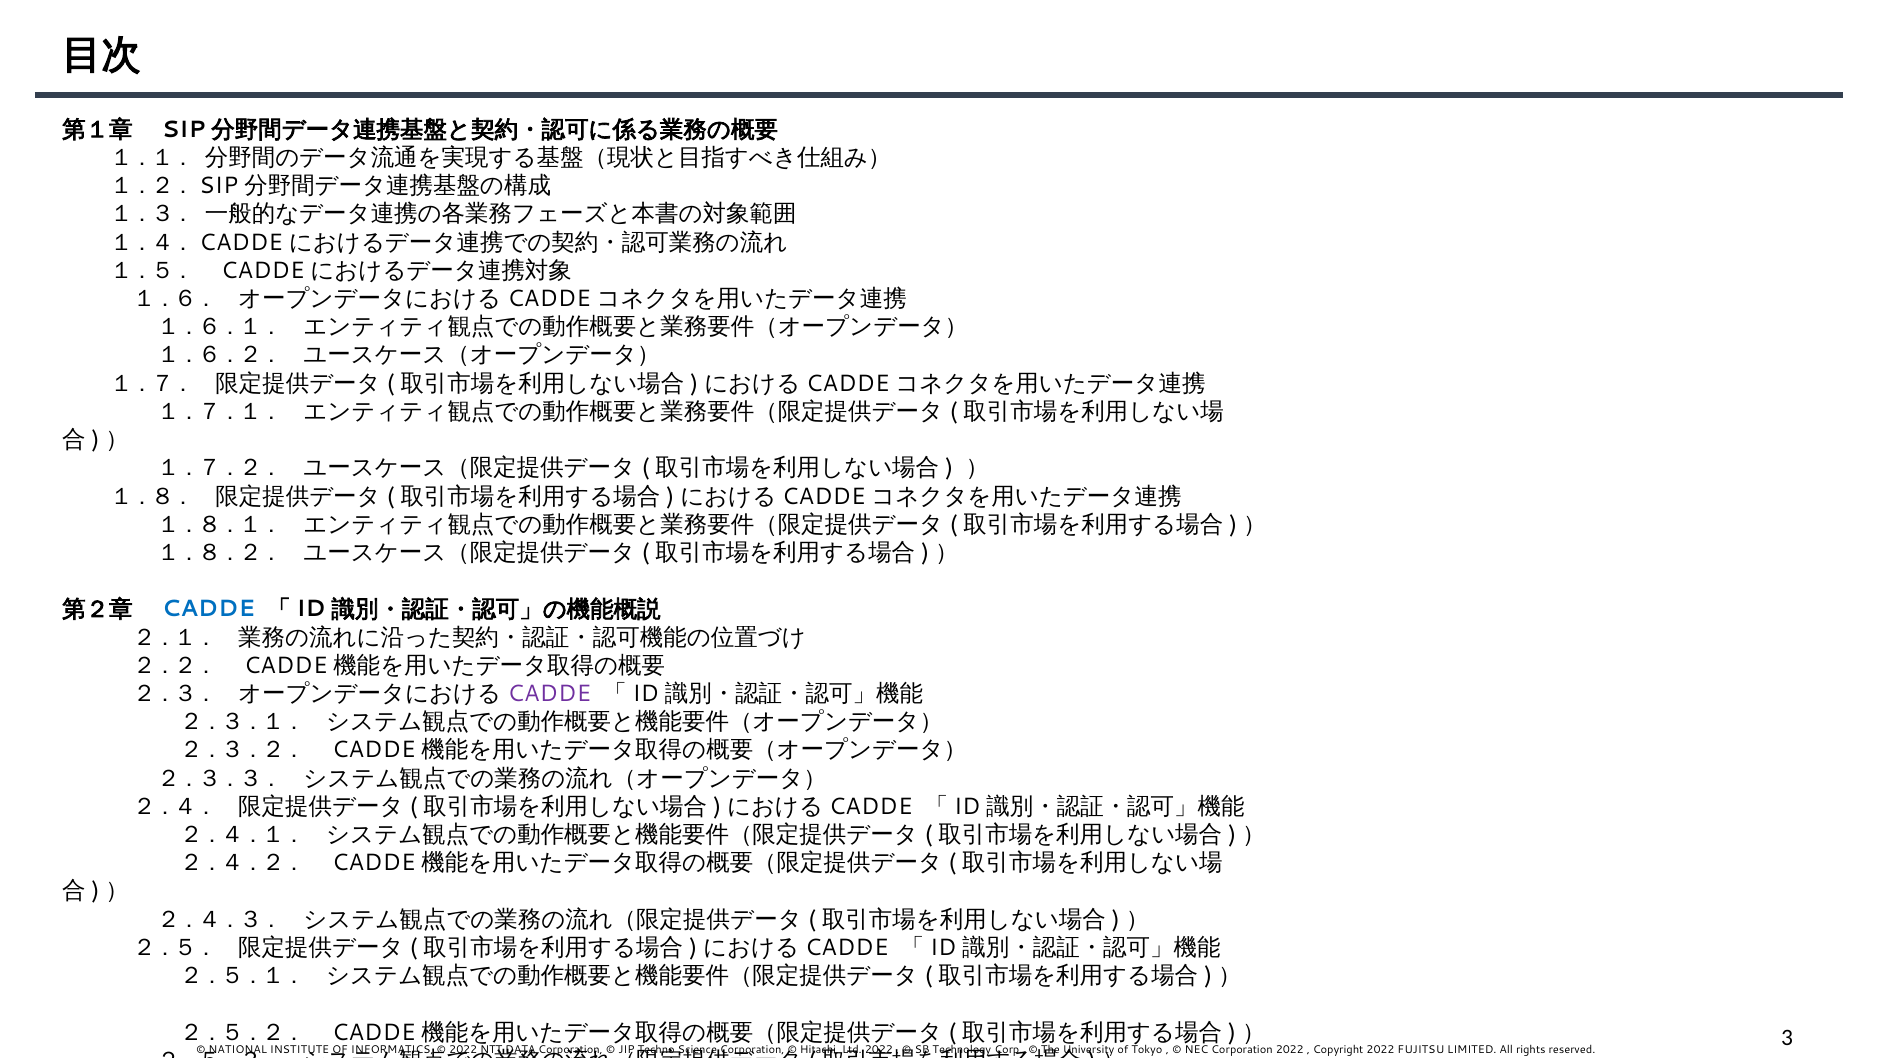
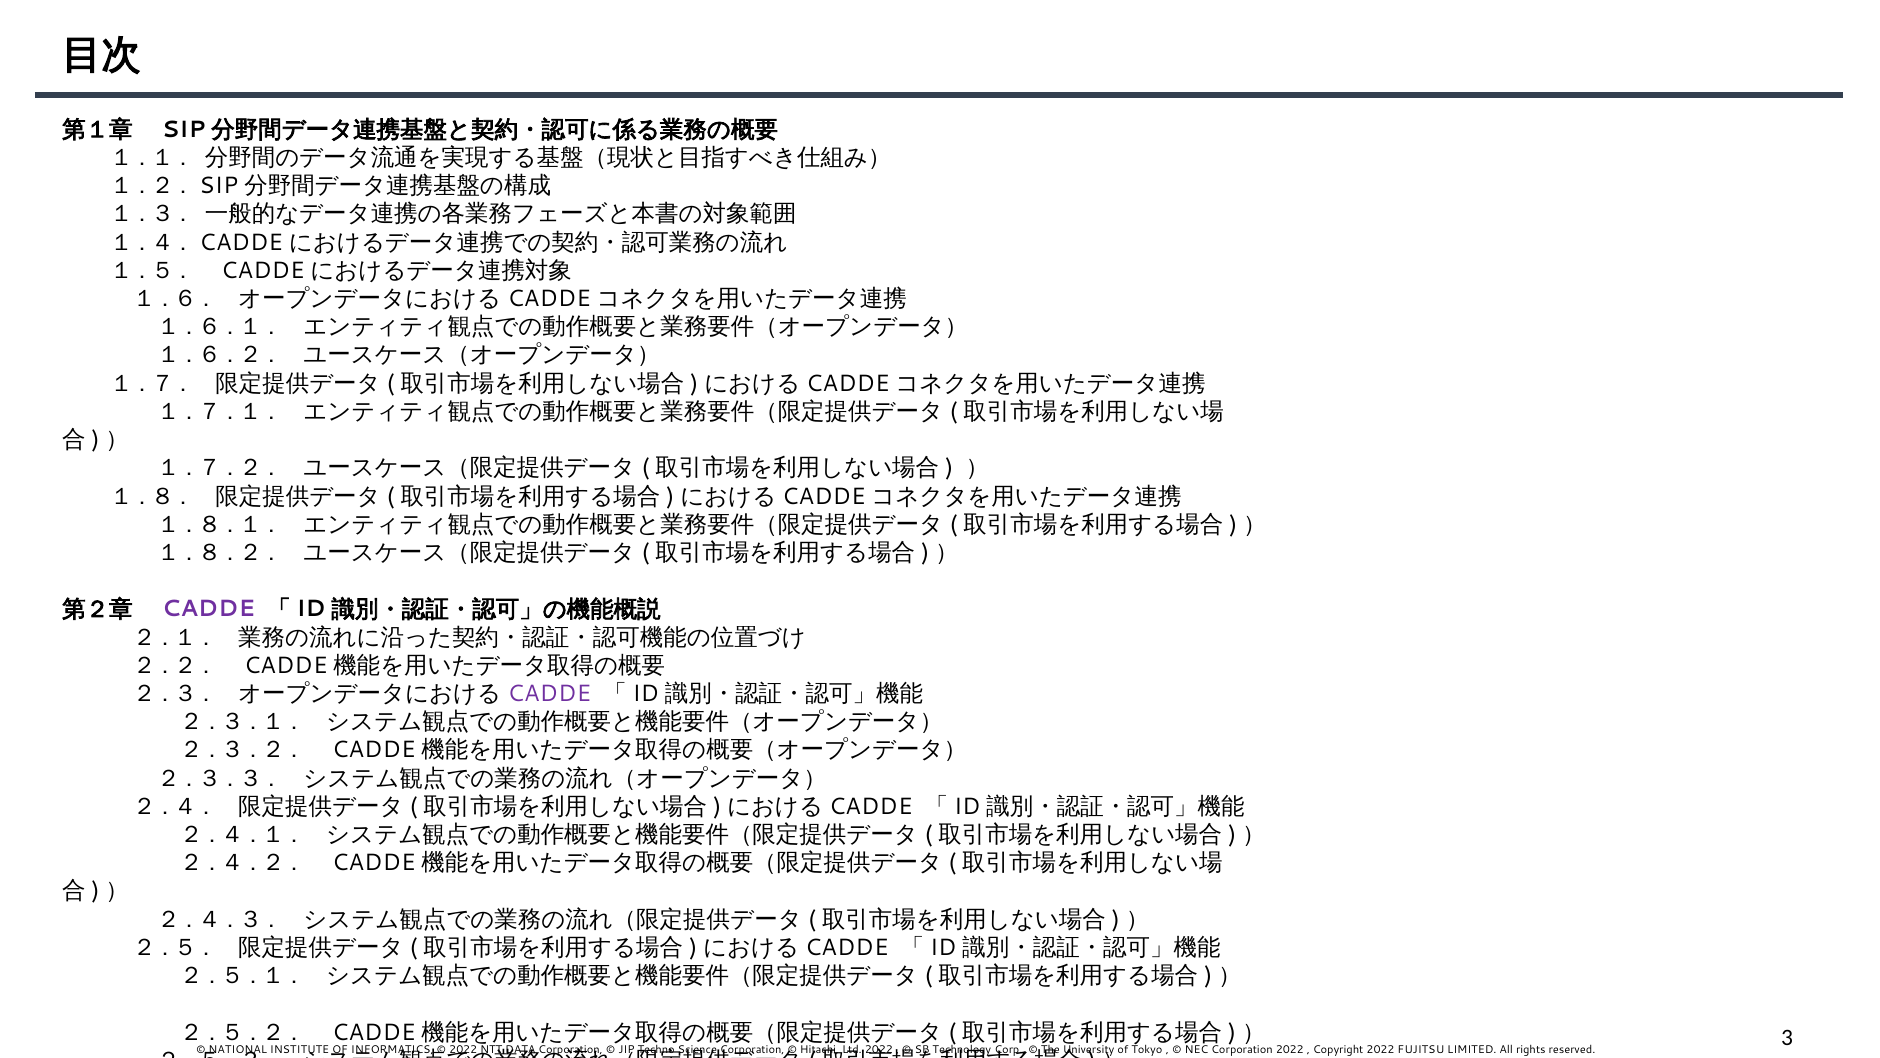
CADDE colour: blue -> purple (208, 609)
